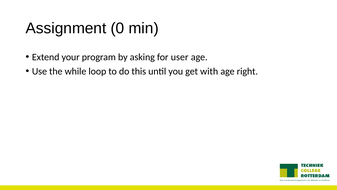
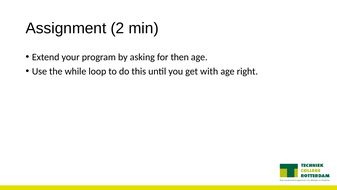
0: 0 -> 2 (117, 28)
user: user -> then (180, 57)
